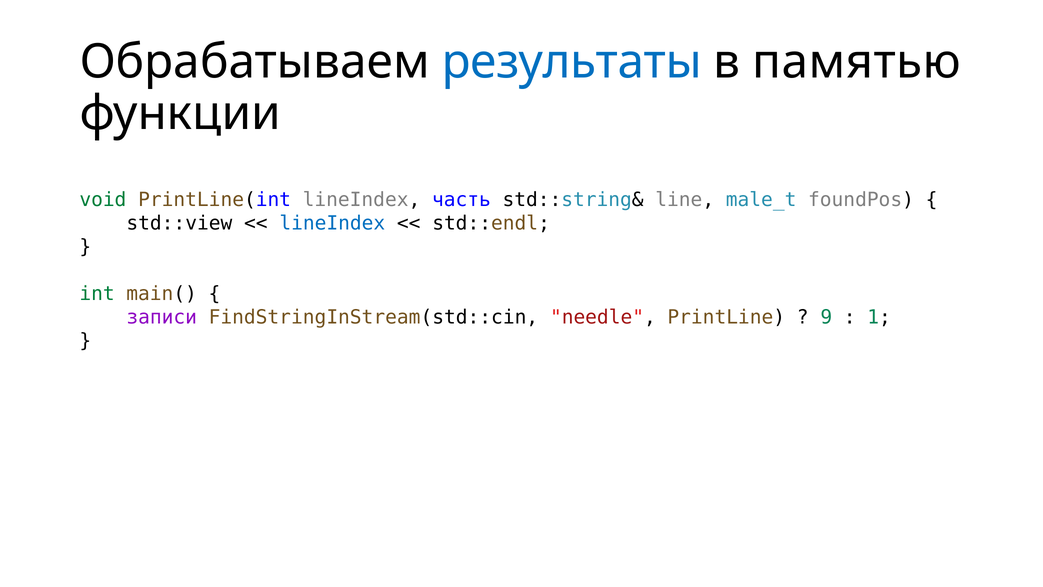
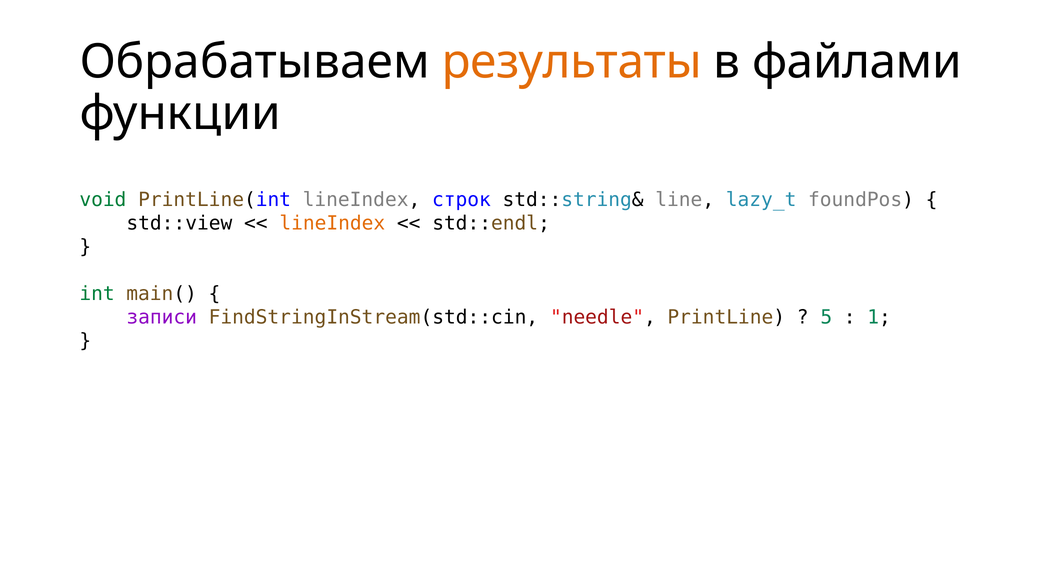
результаты colour: blue -> orange (572, 62)
памятью: памятью -> файлами (857, 62)
часть: часть -> строк (461, 200)
male_t: male_t -> lazy_t (761, 200)
lineIndex colour: blue -> orange (332, 223)
9: 9 -> 5 (826, 317)
